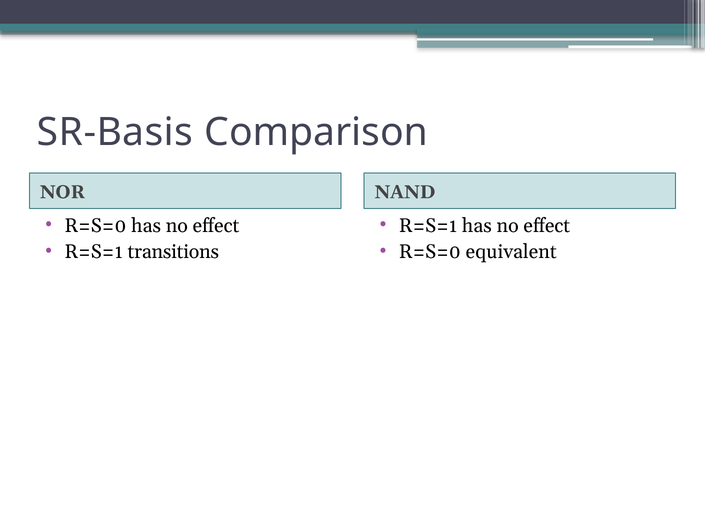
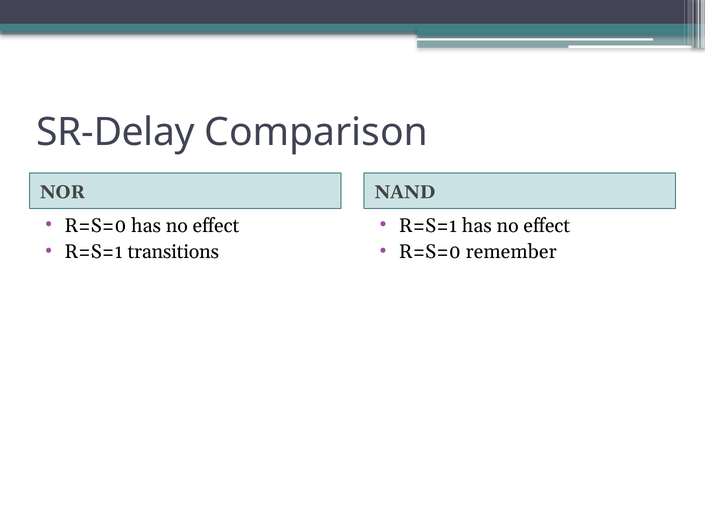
SR-Basis: SR-Basis -> SR-Delay (115, 132)
equivalent: equivalent -> remember (511, 252)
